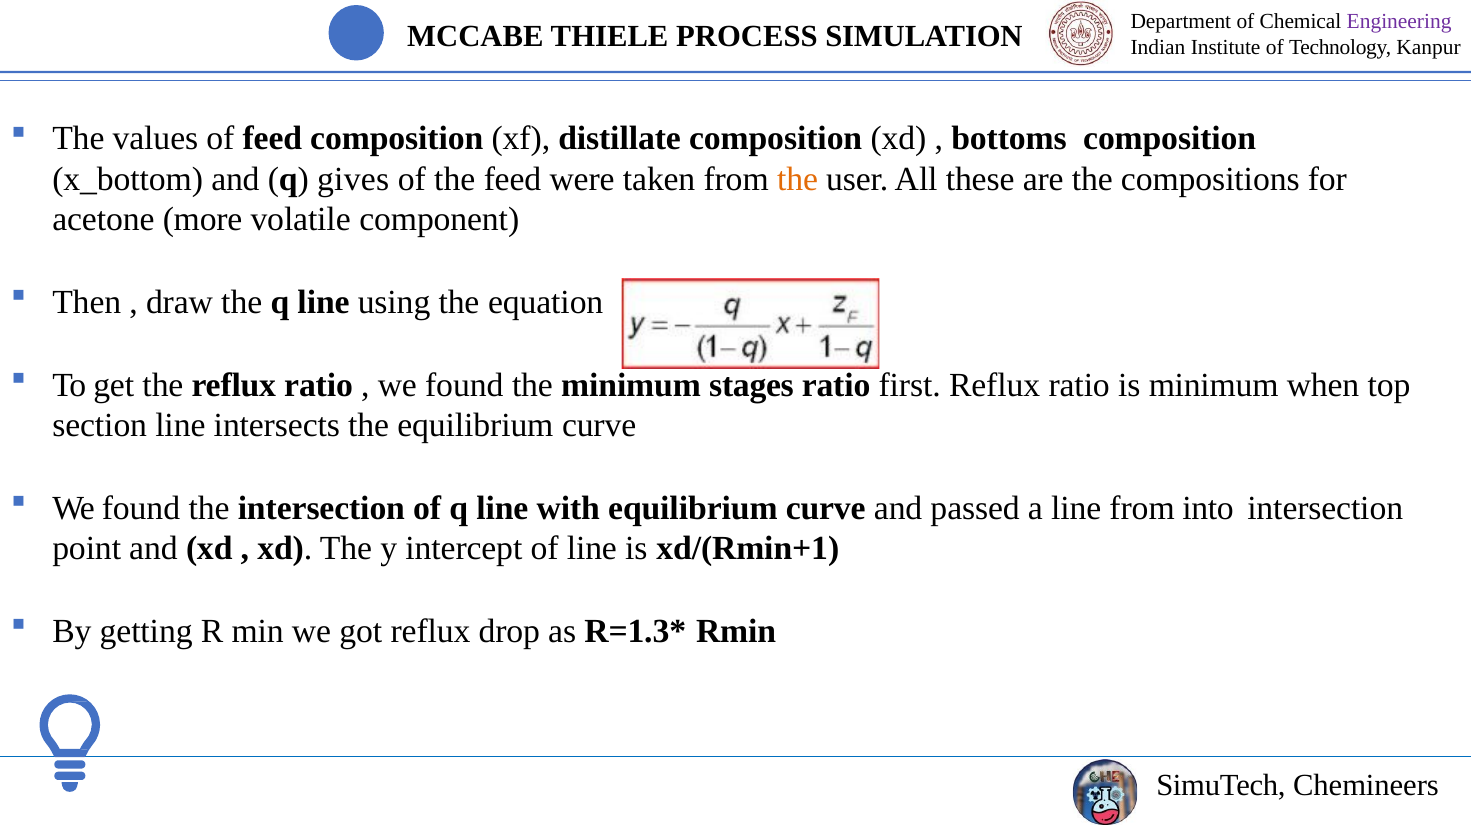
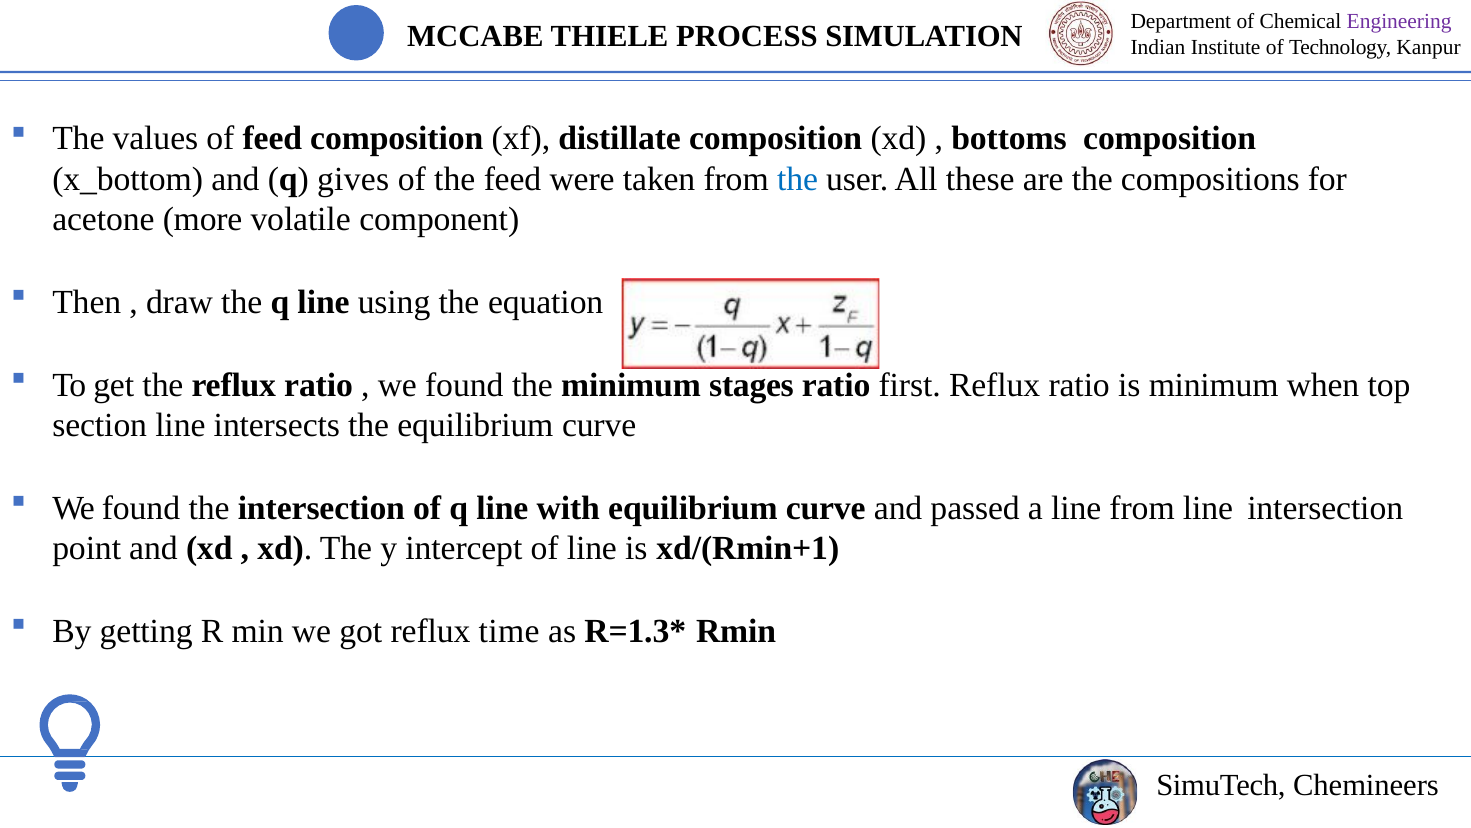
the colour: orange -> blue (797, 179)
from into: into -> line (1208, 508)
drop: drop -> time (509, 631)
